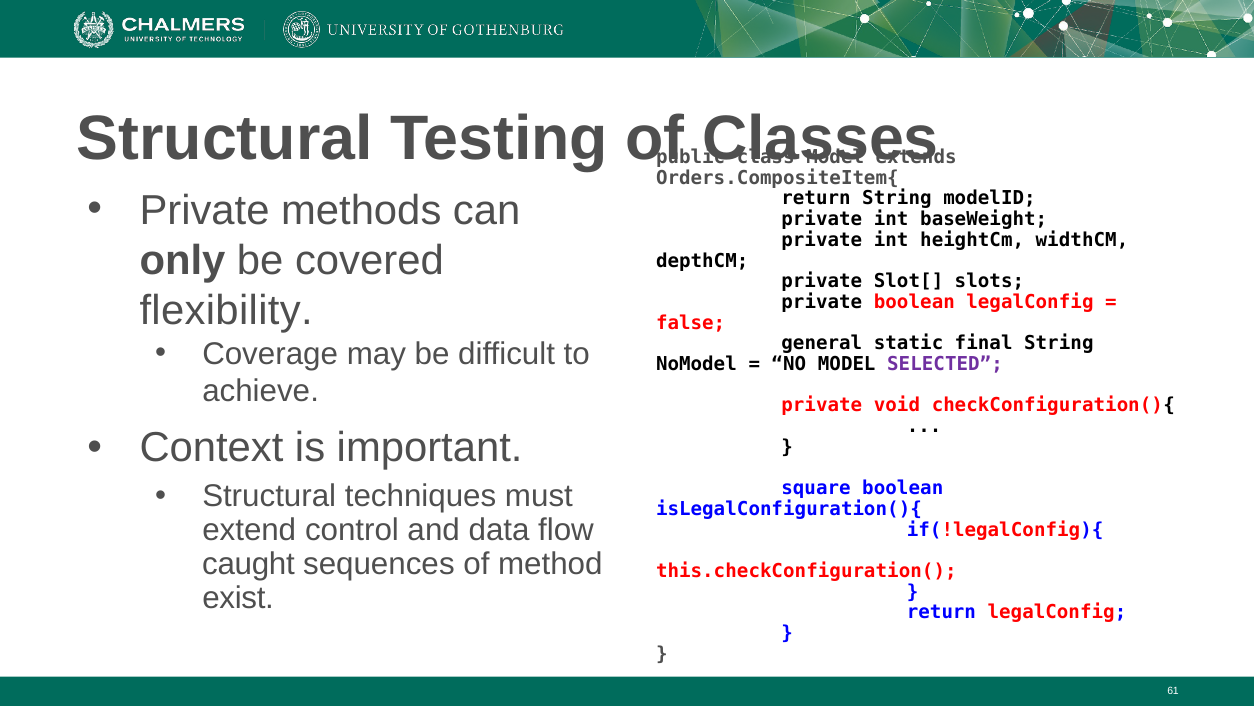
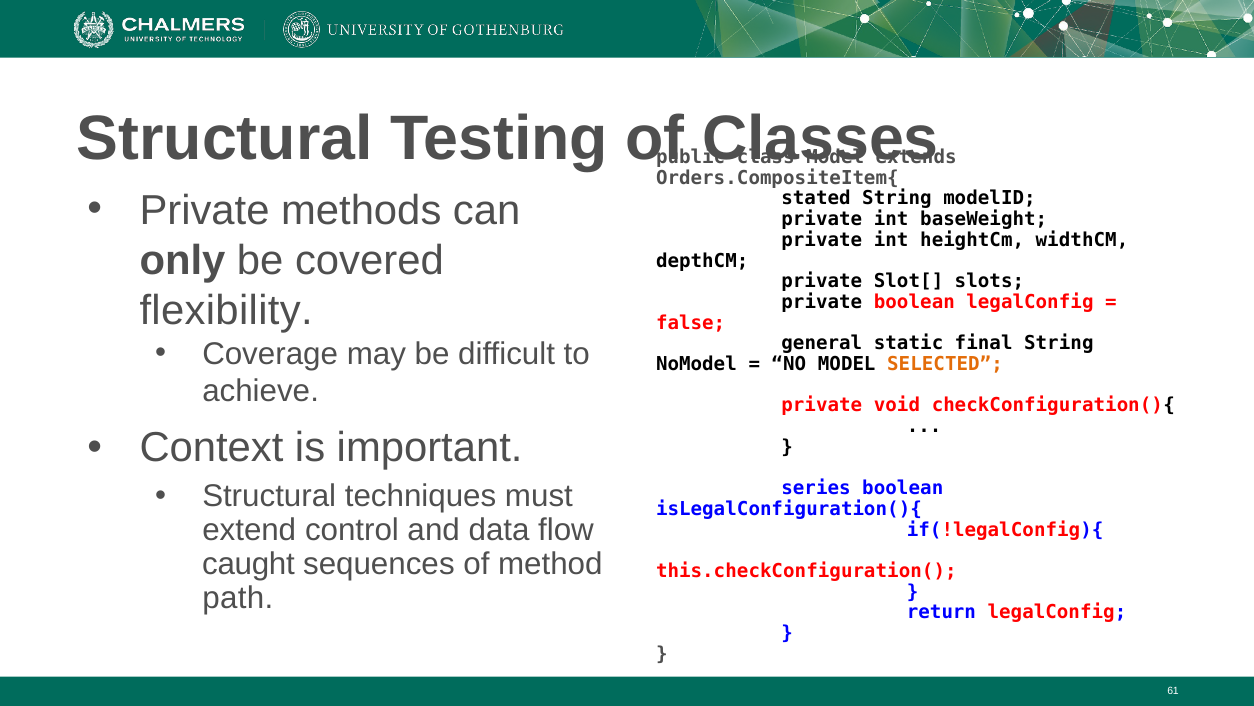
return: return -> stated (816, 198)
SELECTED colour: purple -> orange (945, 364)
square: square -> series (816, 488)
exist: exist -> path (238, 597)
